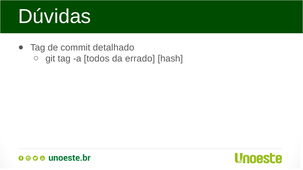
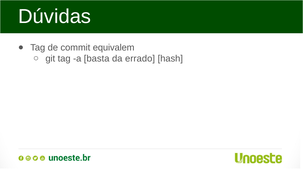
detalhado: detalhado -> equivalem (114, 48)
todos: todos -> basta (97, 59)
